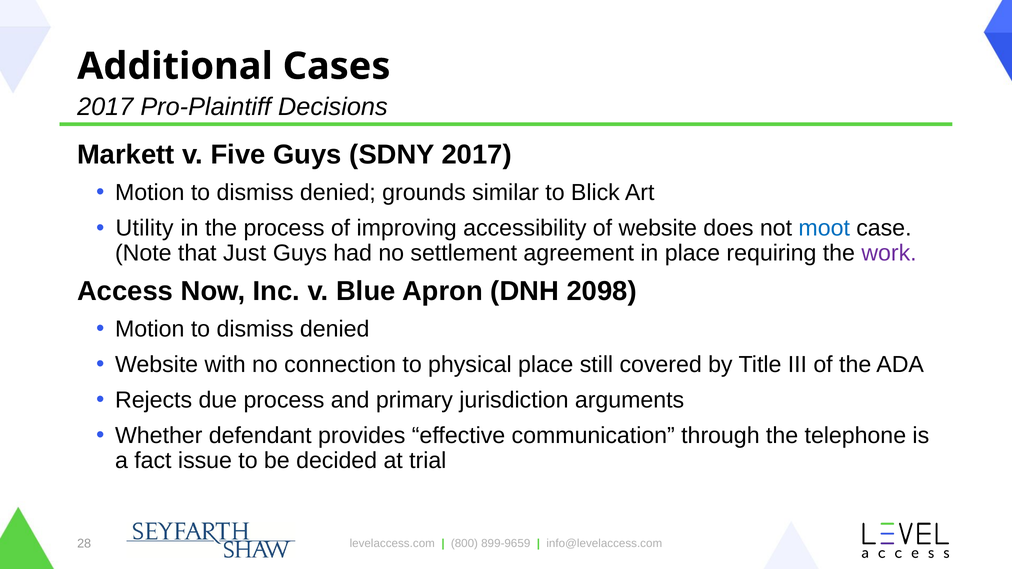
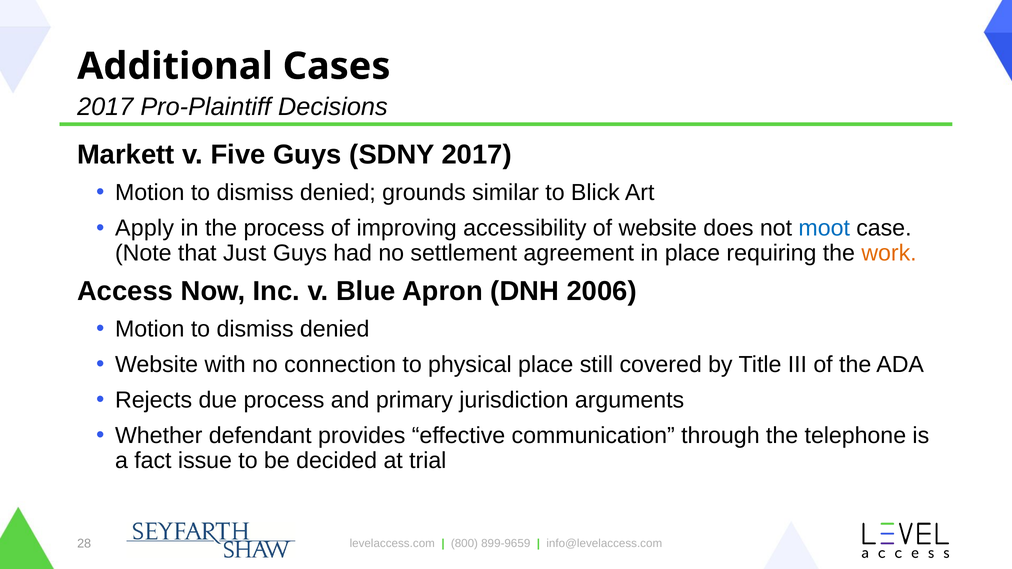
Utility: Utility -> Apply (145, 228)
work colour: purple -> orange (889, 253)
2098: 2098 -> 2006 (602, 291)
